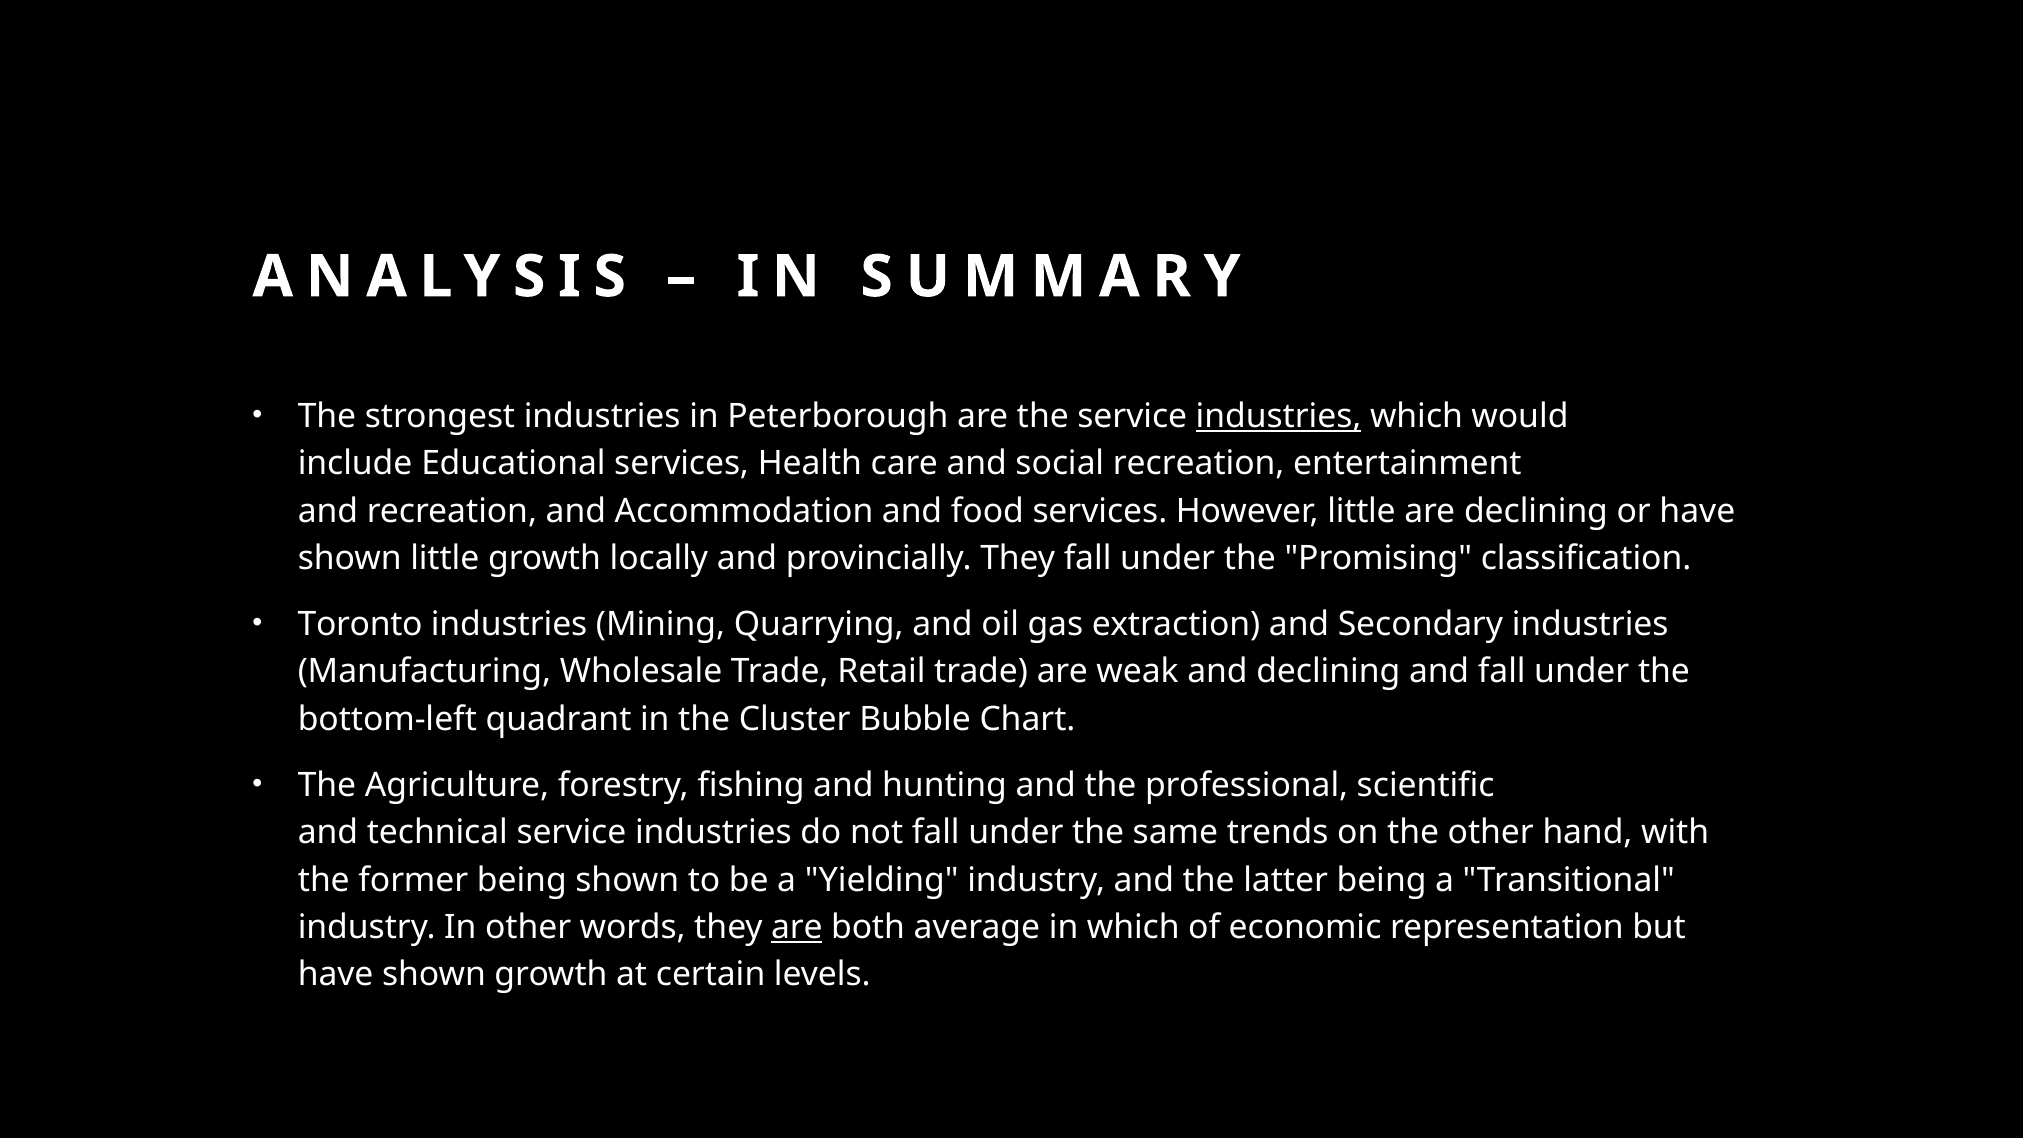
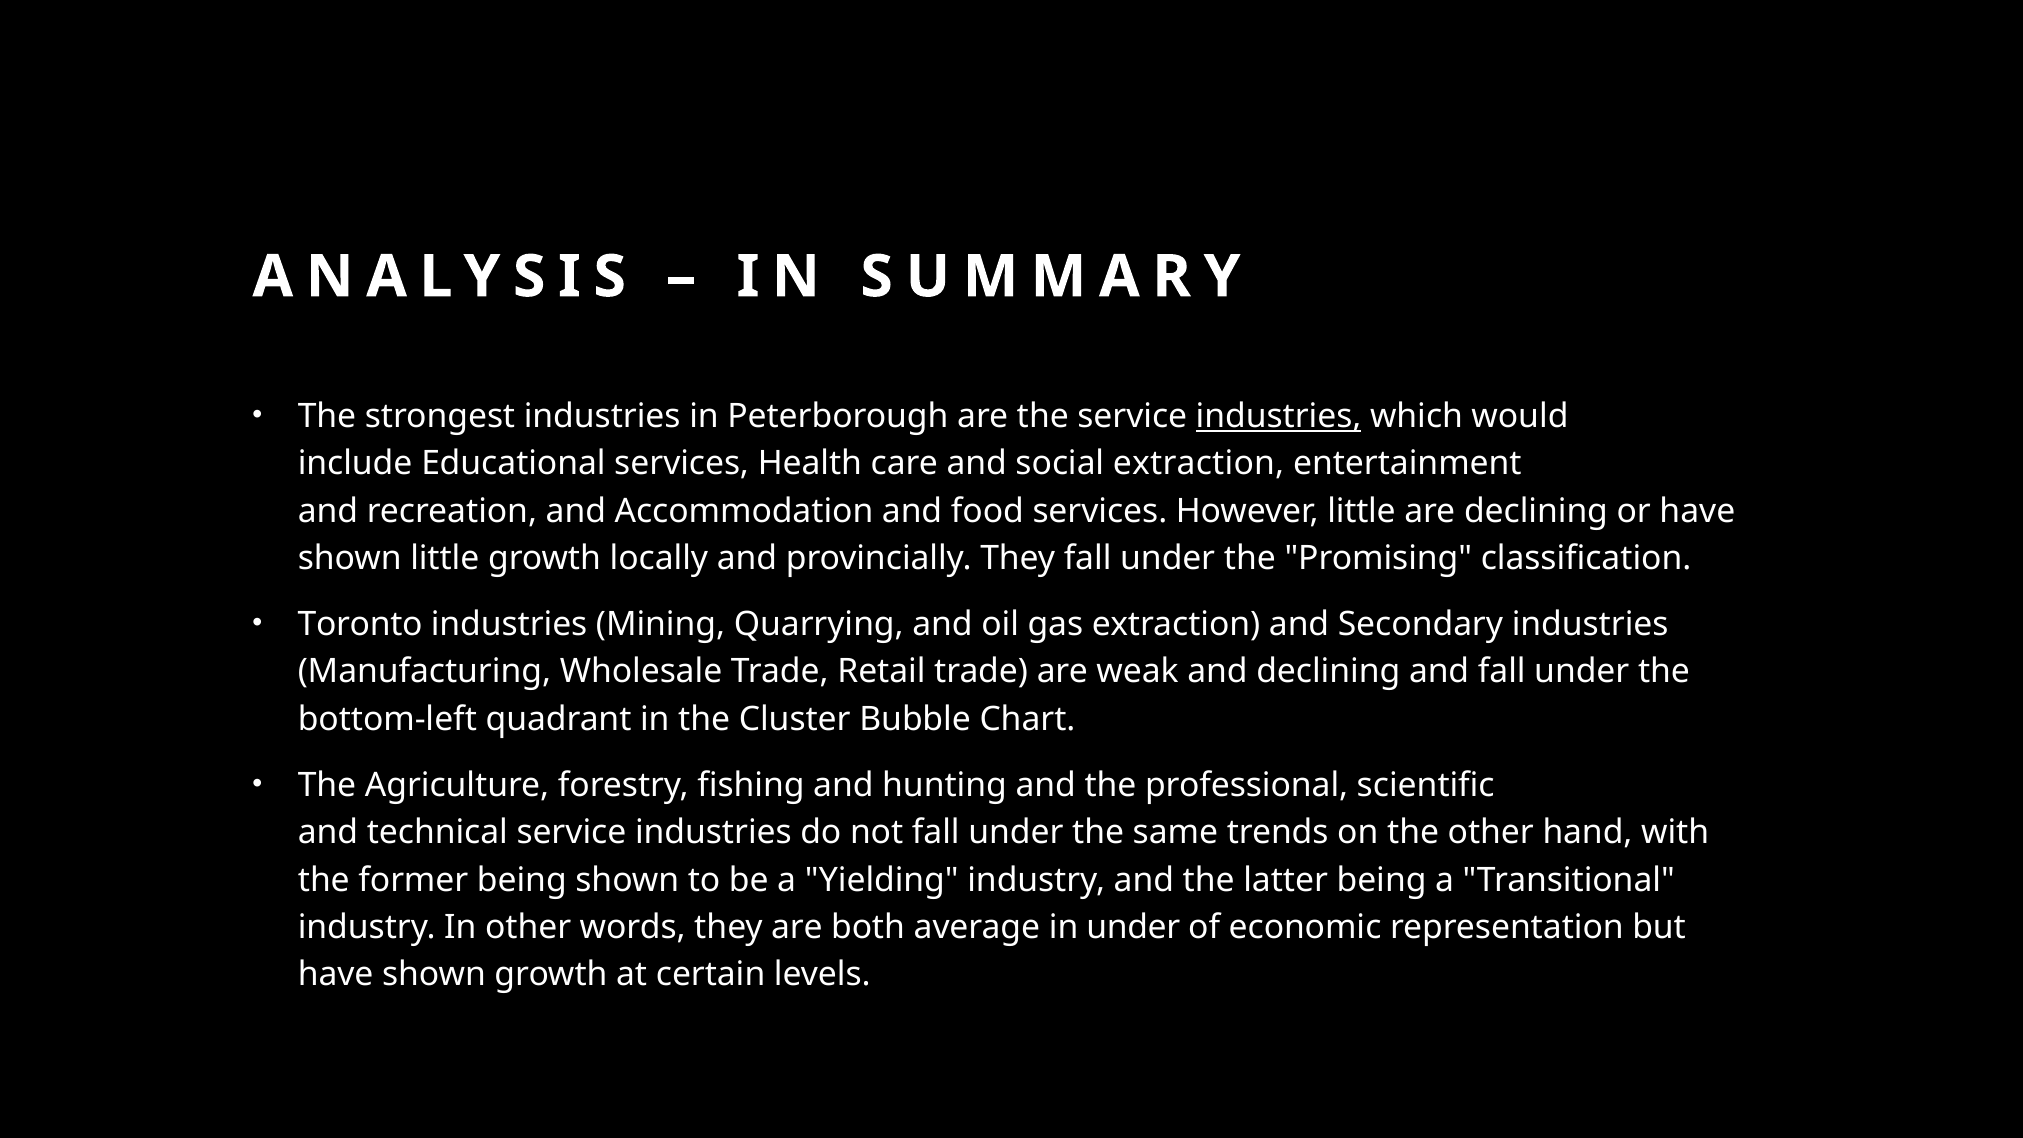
social recreation: recreation -> extraction (1199, 464)
are underline: present -> none (797, 927)
in which: which -> under (1133, 927)
